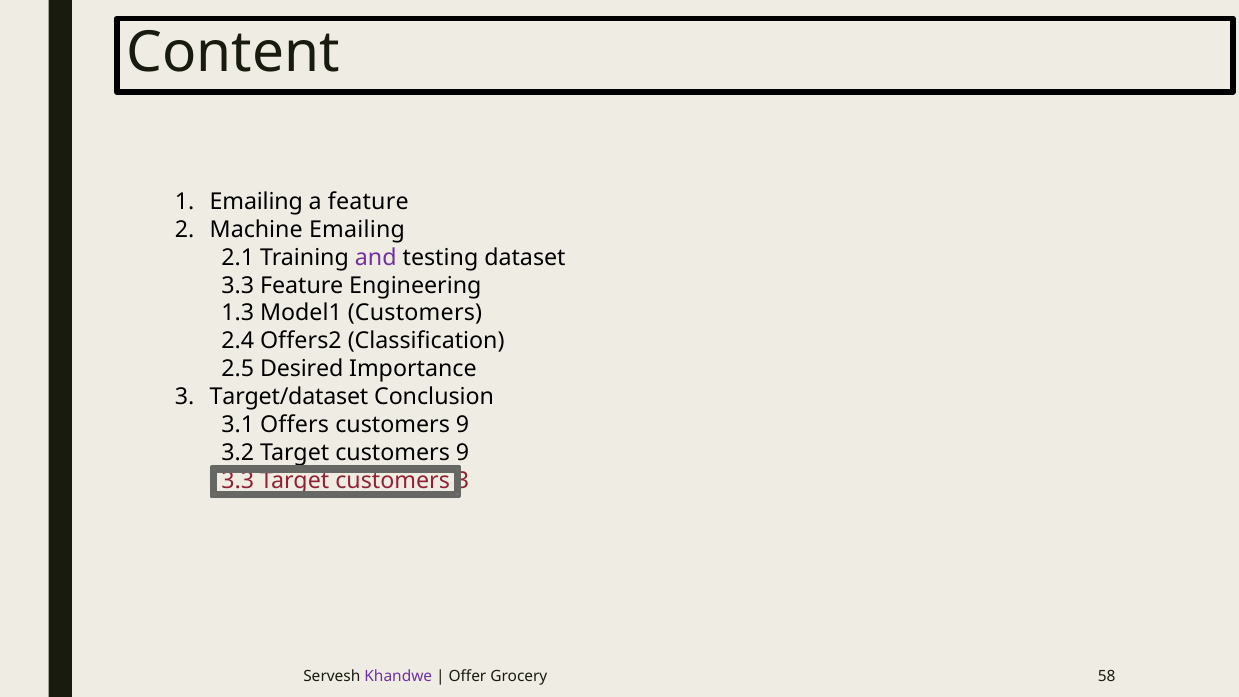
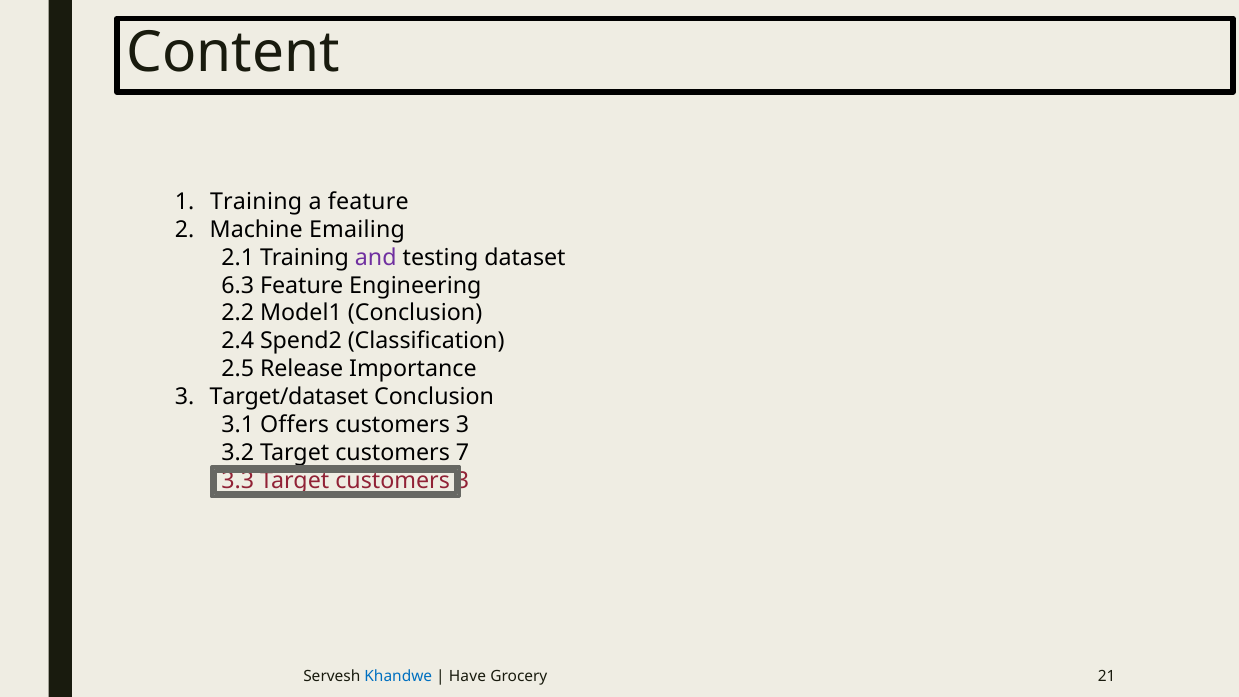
1 Emailing: Emailing -> Training (256, 202)
3.3: 3.3 -> 6.3 (238, 285)
1.3: 1.3 -> 2.2 (238, 313)
Model1 Customers: Customers -> Conclusion (415, 313)
Offers2: Offers2 -> Spend2 (301, 341)
Desired: Desired -> Release (302, 369)
9: 9 -> 3 (462, 425)
9: 9 -> 7 (462, 453)
Khandwe colour: purple -> blue (398, 676)
Offer: Offer -> Have (467, 676)
58: 58 -> 21 (1107, 676)
